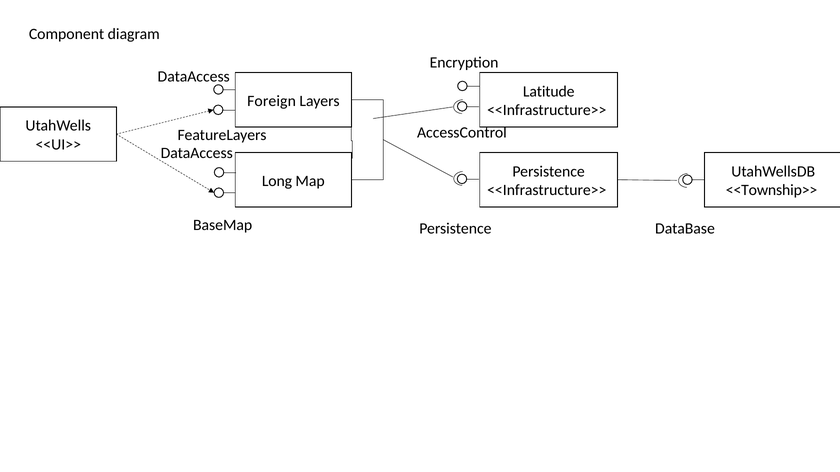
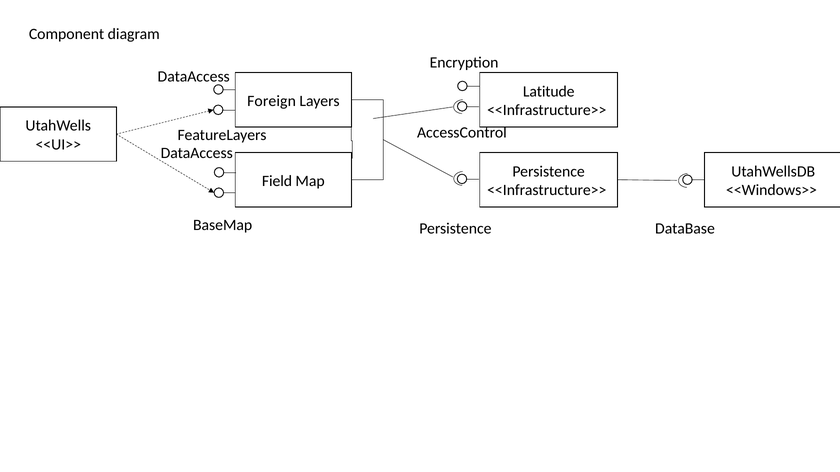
Long: Long -> Field (277, 181)
<<Township>>: <<Township>> -> <<Windows>> (772, 190)
